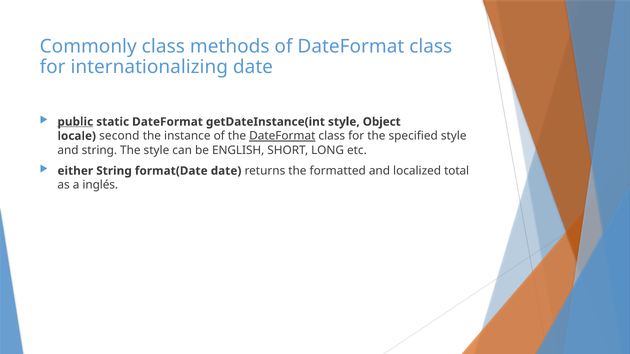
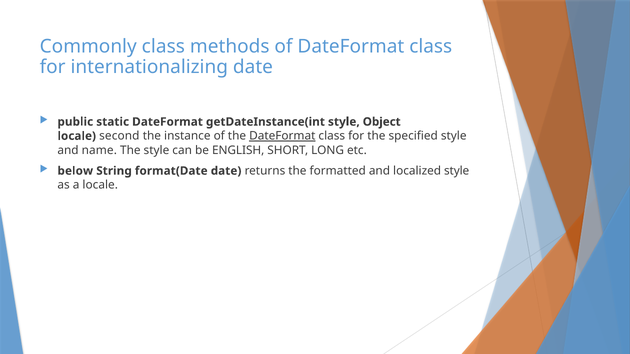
public underline: present -> none (75, 122)
and string: string -> name (99, 150)
either: either -> below (75, 171)
localized total: total -> style (457, 171)
a inglés: inglés -> locale (100, 185)
